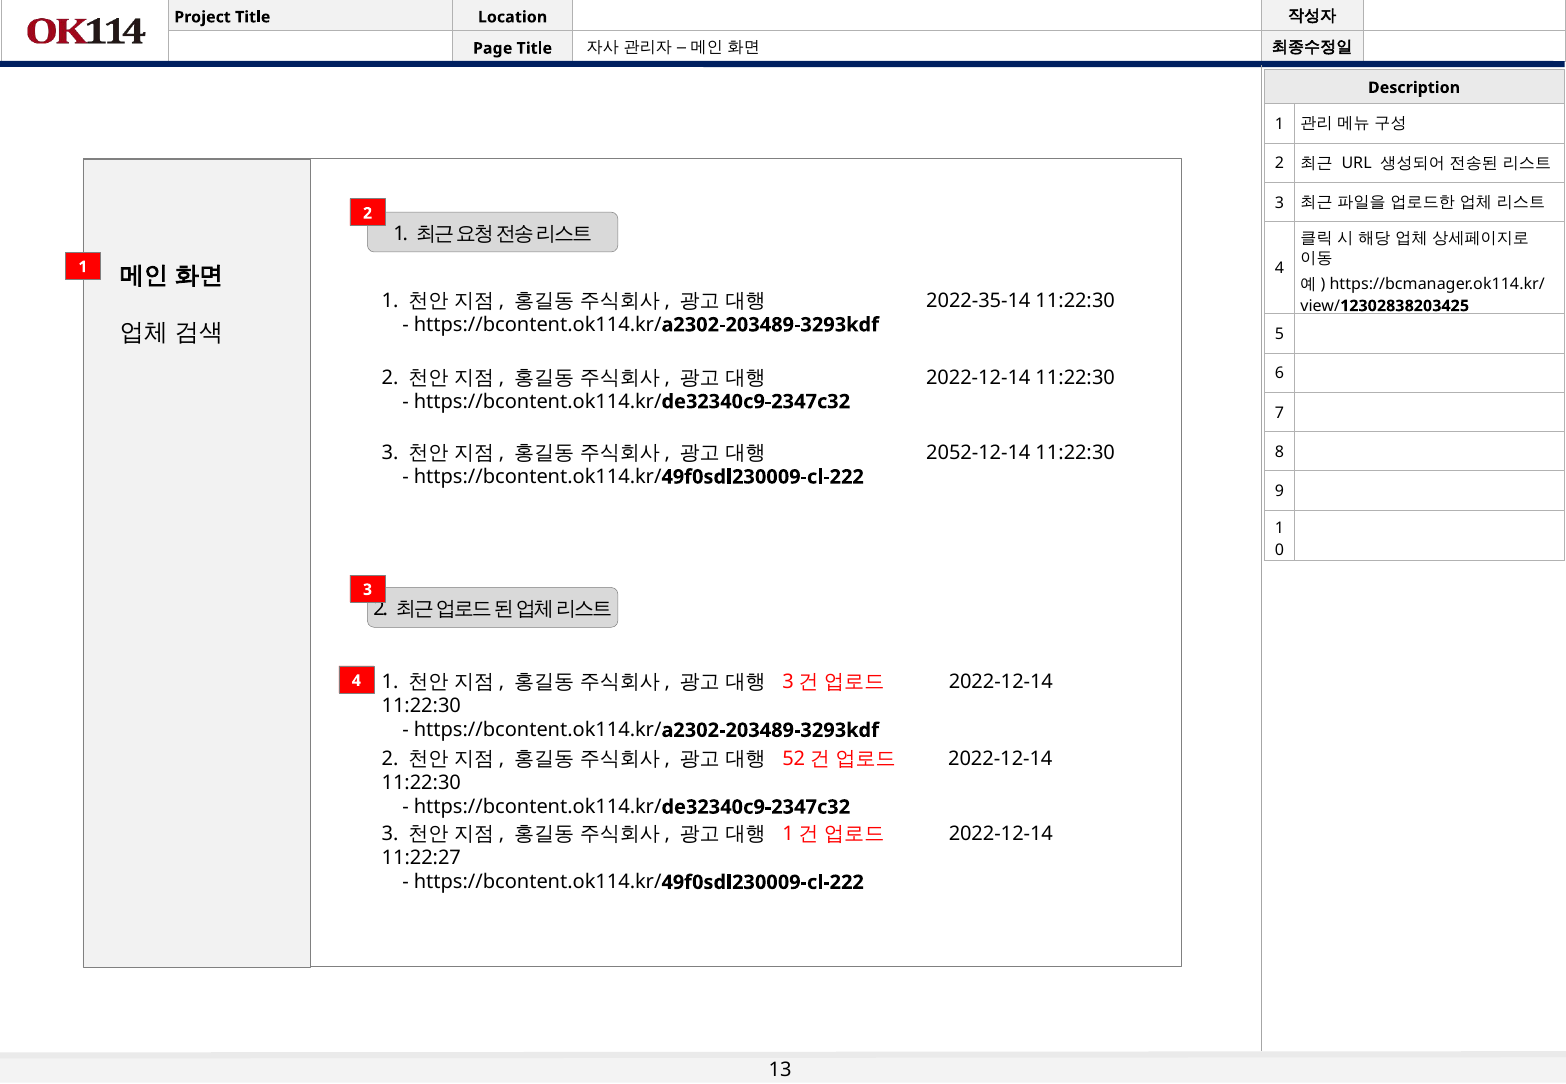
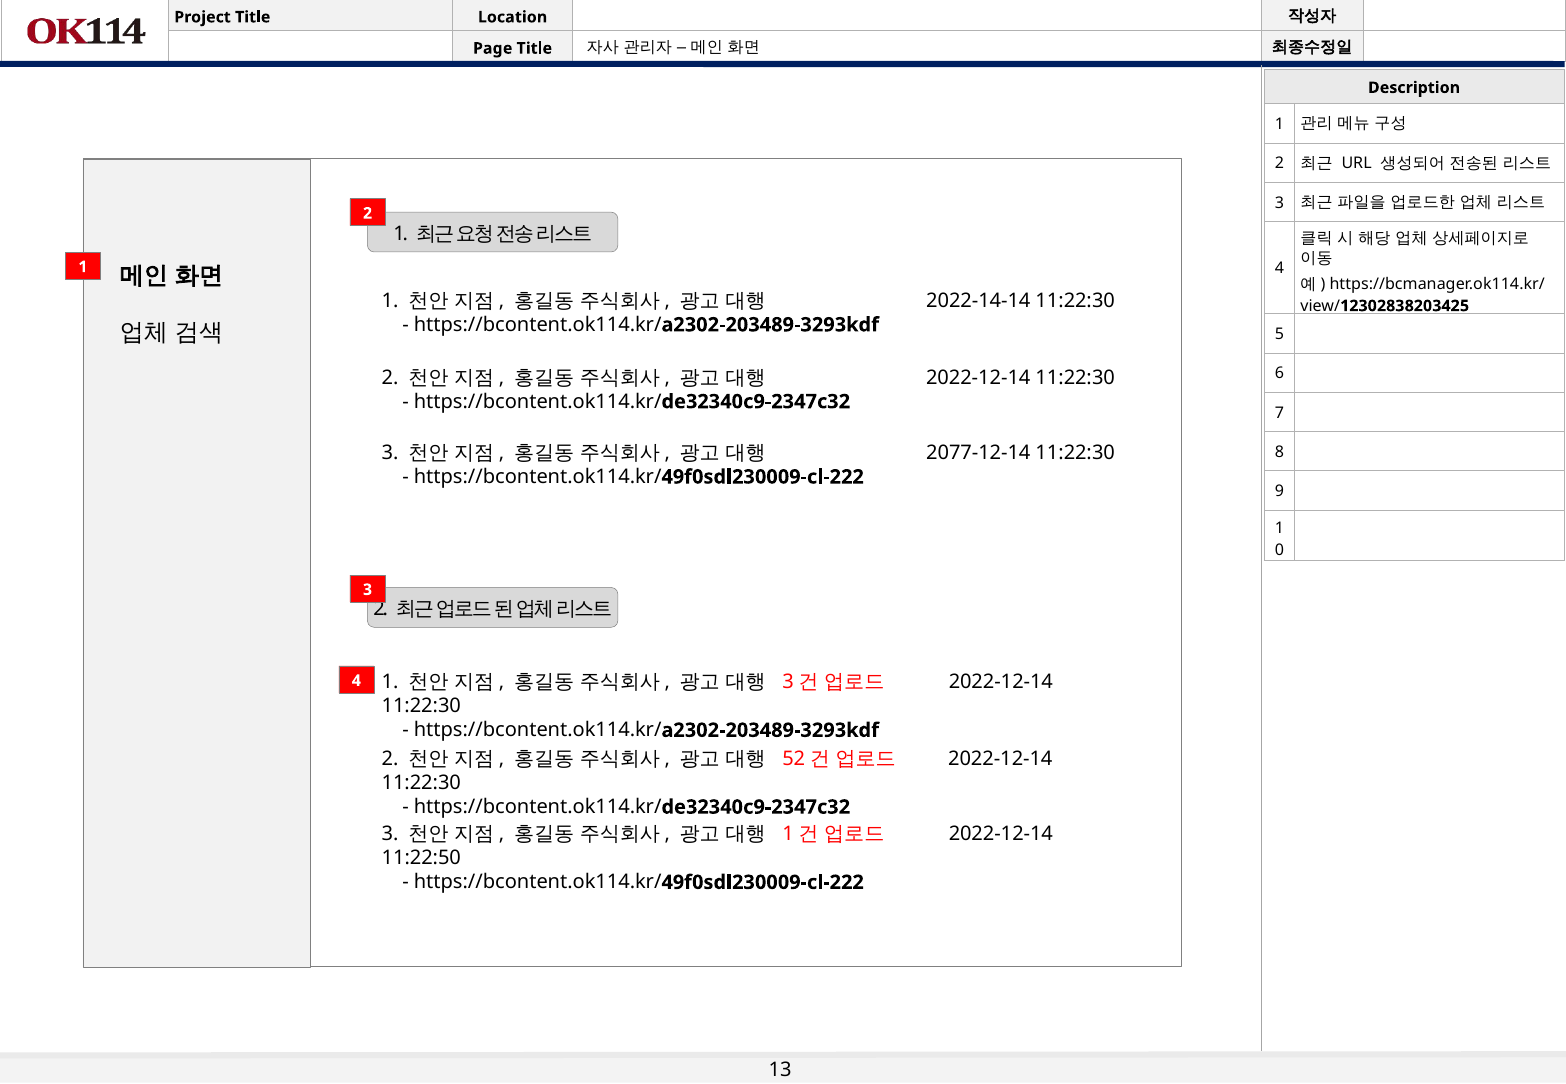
2022-35-14: 2022-35-14 -> 2022-14-14 (978, 301)
2052-12-14: 2052-12-14 -> 2077-12-14 (978, 453)
11:22:27: 11:22:27 -> 11:22:50 (421, 858)
